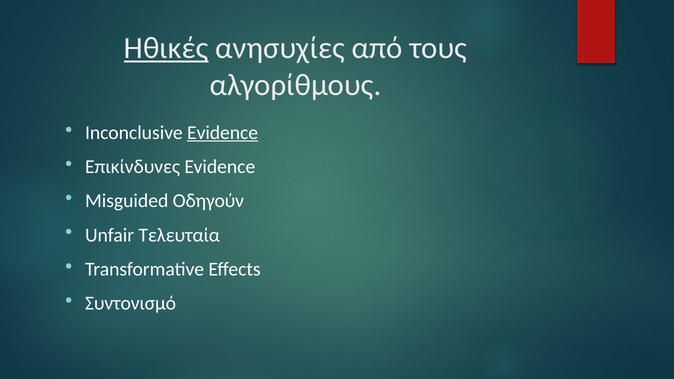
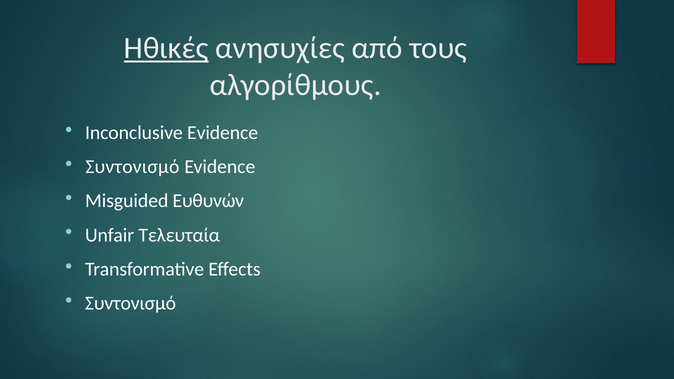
Evidence underline: present -> none (223, 133)
Επικίνδυνες: Επικίνδυνες -> Συντονισμό (132, 167)
Οδηγούν: Οδηγούν -> Ευθυνών (208, 201)
